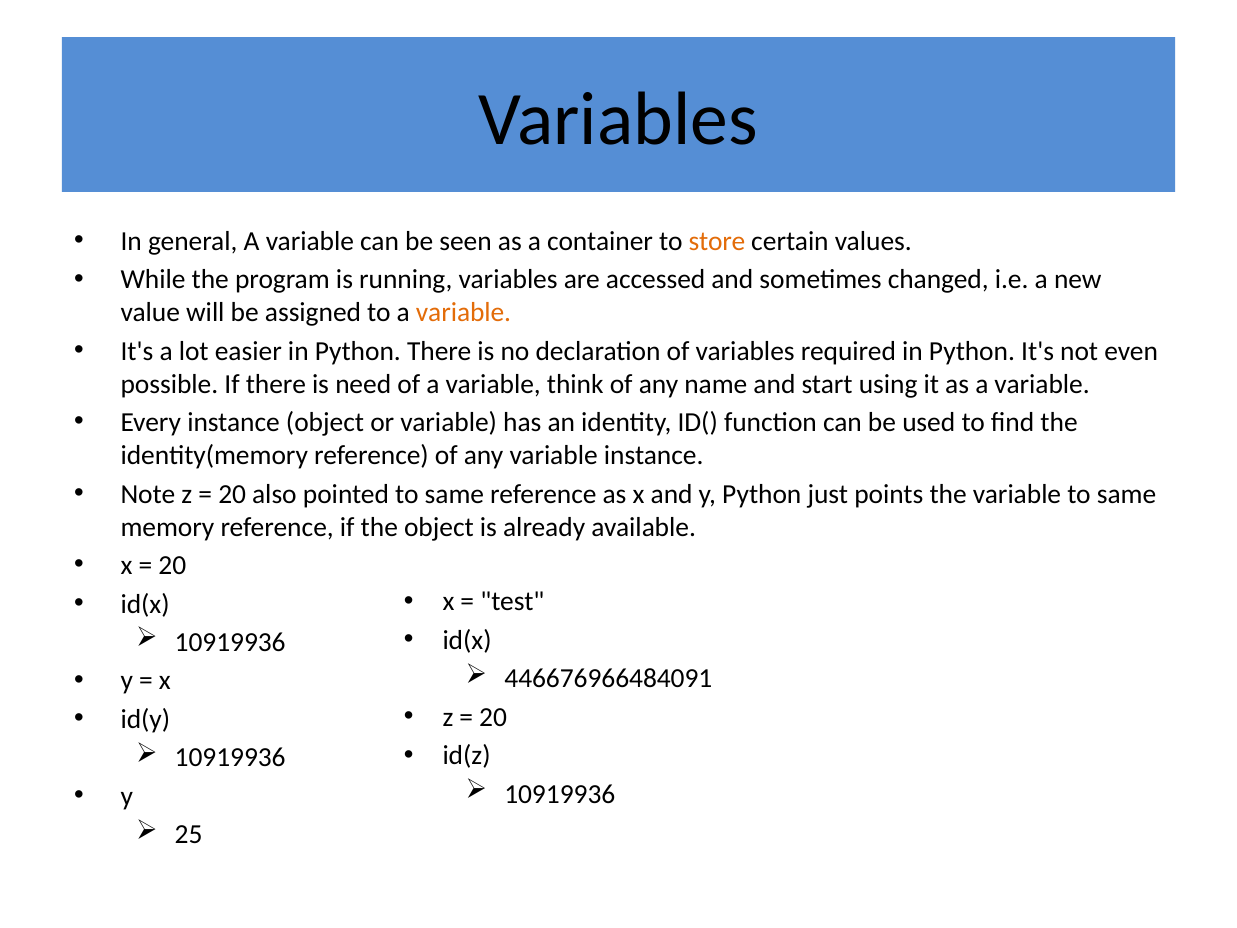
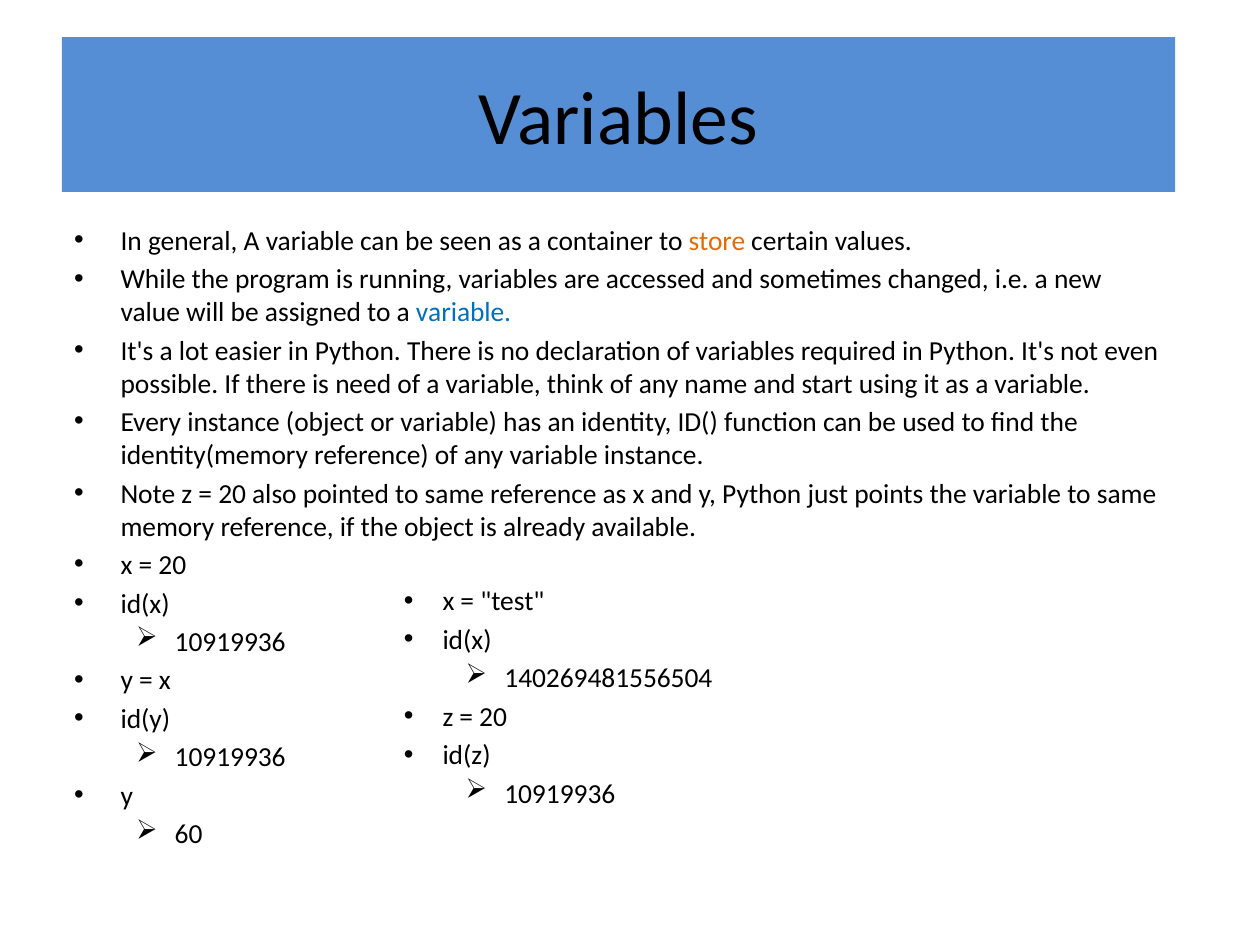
variable colour: orange -> blue (464, 313)
446676966484091: 446676966484091 -> 140269481556504 (608, 679)
25: 25 -> 60 (189, 835)
